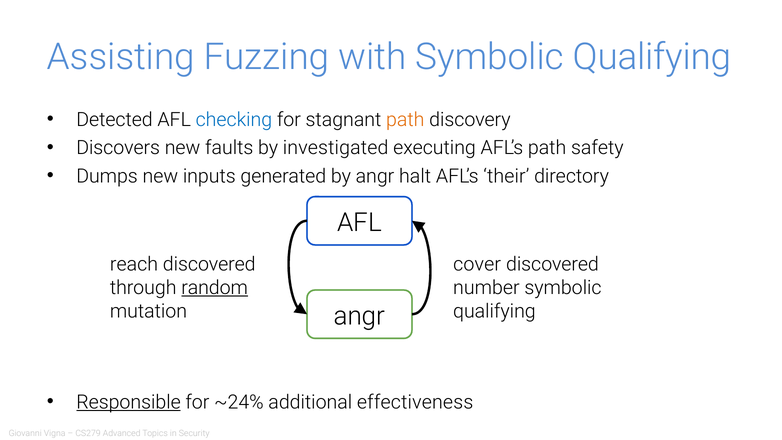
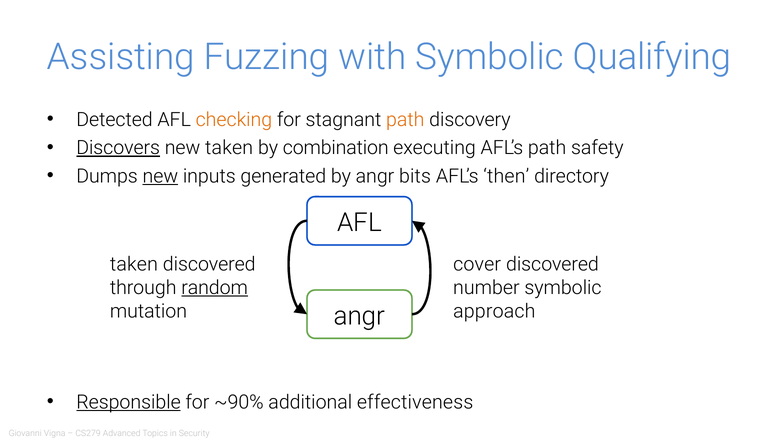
checking colour: blue -> orange (234, 120)
Discovers underline: none -> present (118, 148)
new faults: faults -> taken (229, 148)
investigated: investigated -> combination (336, 148)
new underline: none -> present (160, 176)
halt: halt -> bits (415, 176)
their: their -> then (506, 176)
reach: reach -> taken (134, 264)
qualifying: qualifying -> approach (494, 311)
~24%: ~24% -> ~90% (239, 402)
